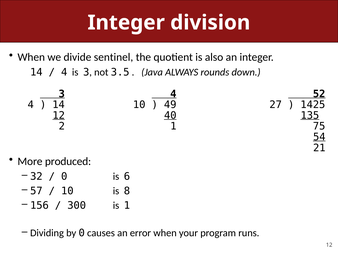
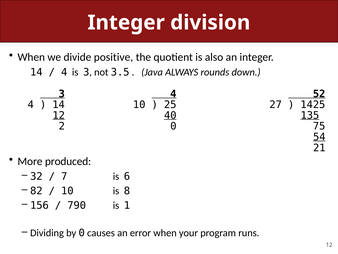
sentinel: sentinel -> positive (113, 57)
49: 49 -> 25 (170, 105)
2 1: 1 -> 0 (173, 126)
0: 0 -> 7 (64, 176)
57: 57 -> 82 (36, 191)
300: 300 -> 790 (77, 205)
